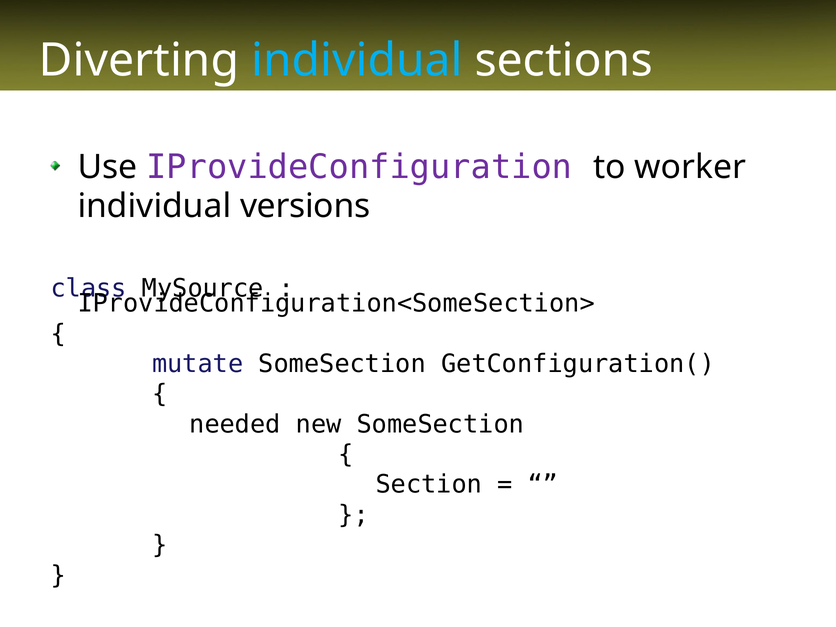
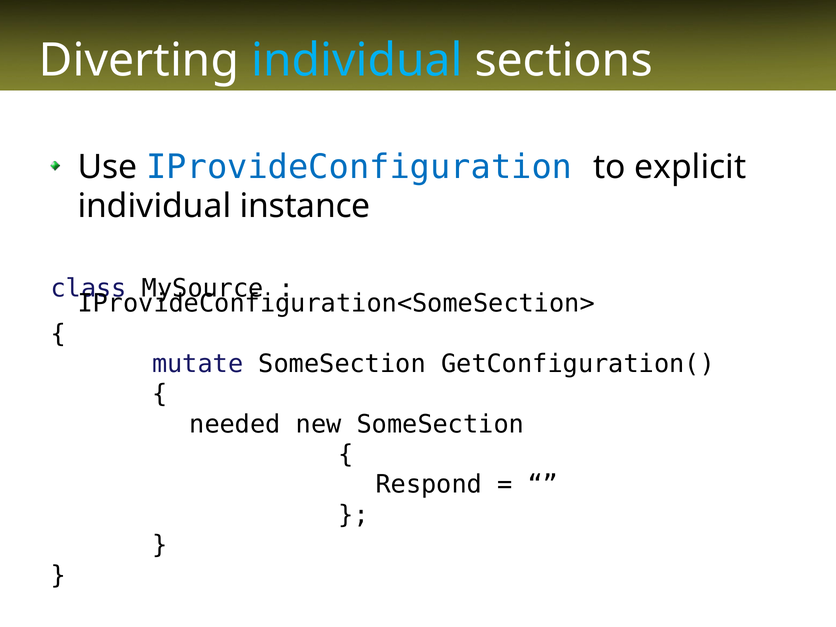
IProvideConfiguration colour: purple -> blue (359, 167)
worker: worker -> explicit (690, 167)
versions: versions -> instance (305, 206)
Section: Section -> Respond (429, 485)
